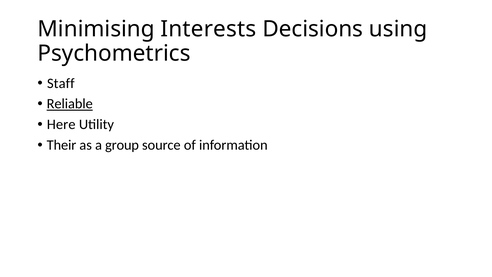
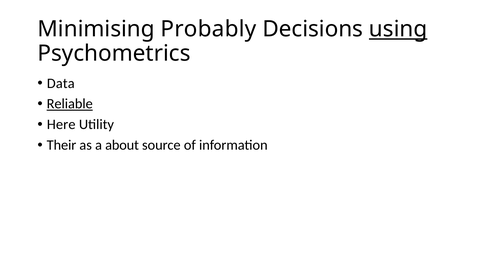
Interests: Interests -> Probably (208, 29)
using underline: none -> present (398, 29)
Staff: Staff -> Data (61, 83)
group: group -> about (122, 145)
